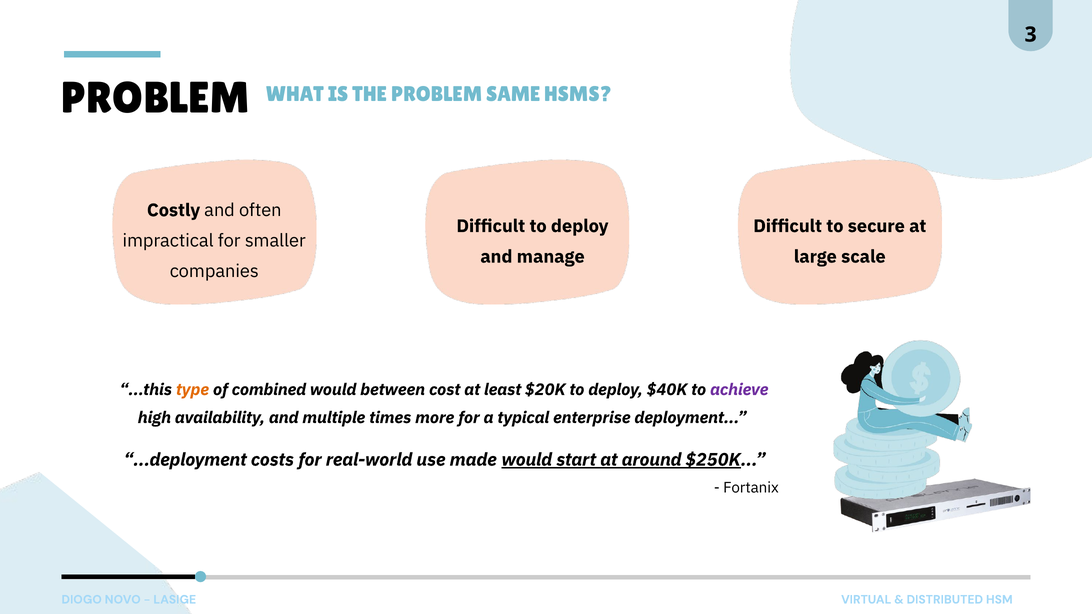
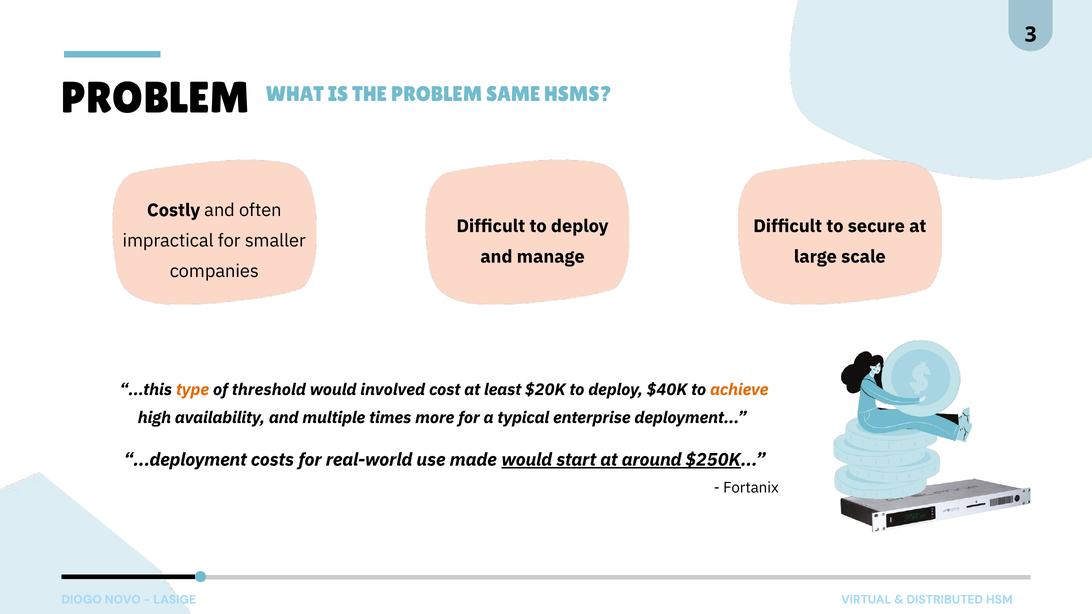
combined: combined -> threshold (269, 390)
between: between -> involved (393, 390)
achieve colour: purple -> orange (739, 390)
